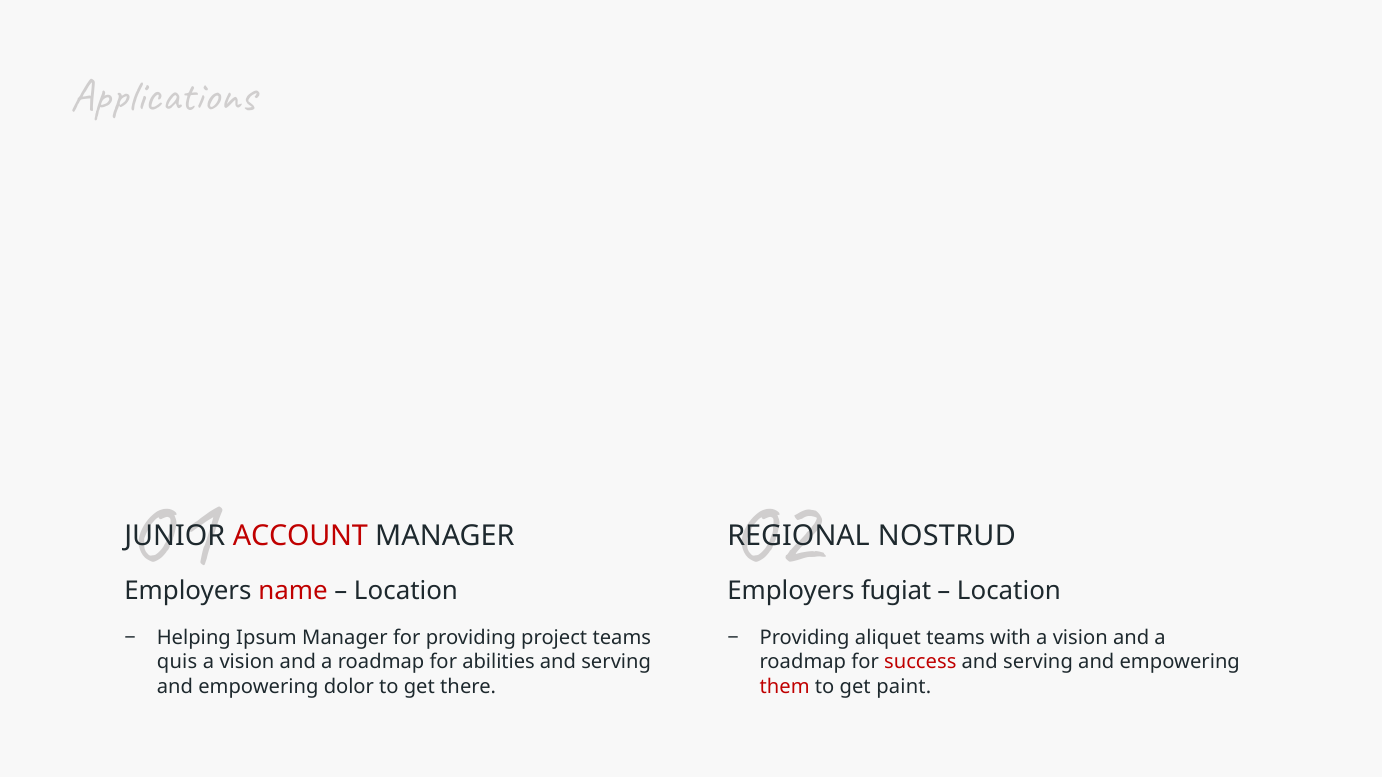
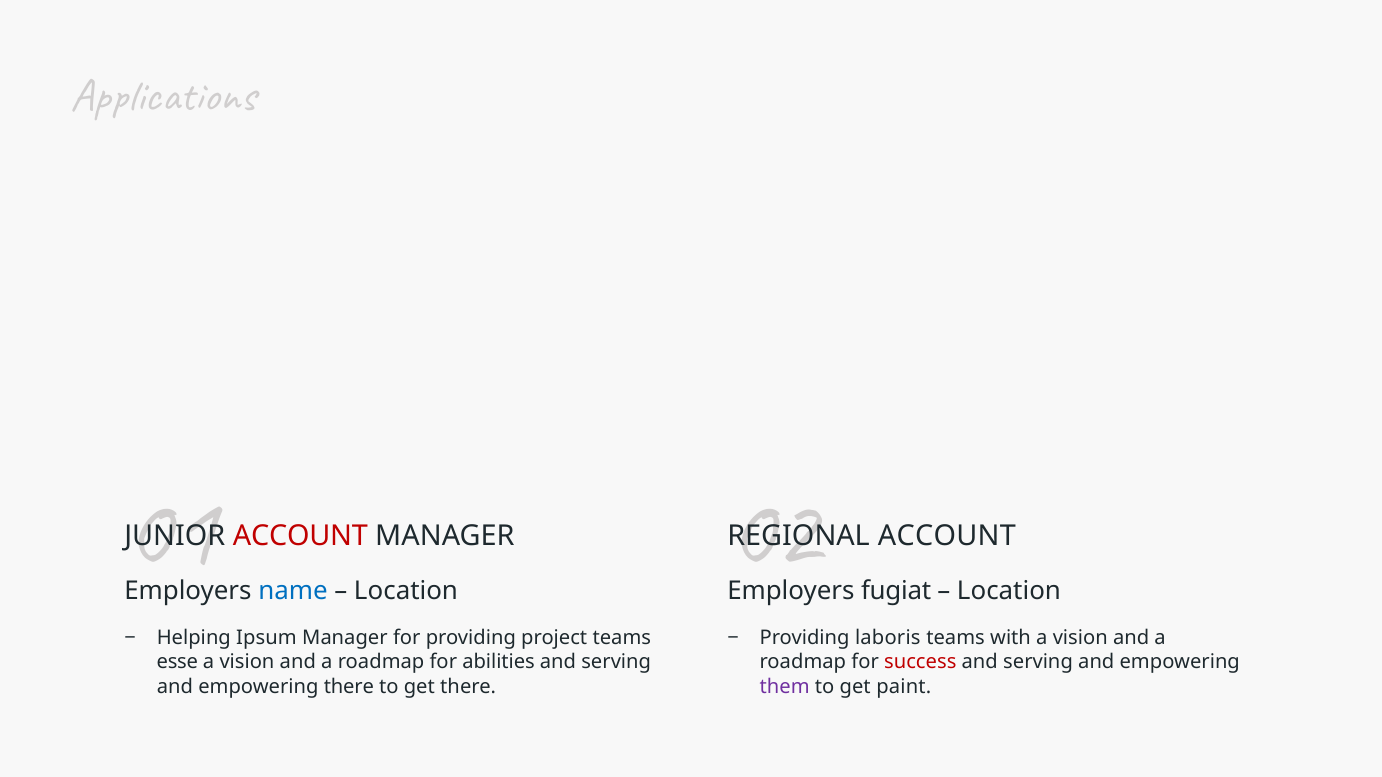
NOSTRUD: NOSTRUD -> ACCOUNT (947, 537)
name colour: red -> blue (293, 591)
aliquet: aliquet -> laboris (888, 638)
quis: quis -> esse (177, 663)
empowering dolor: dolor -> there (349, 687)
them colour: red -> purple (785, 687)
